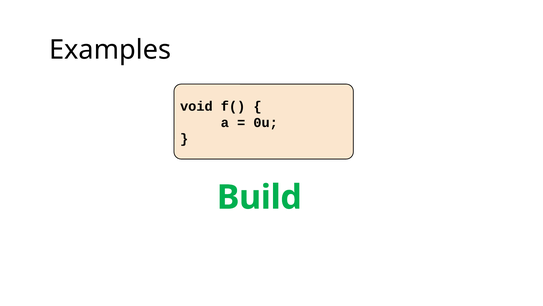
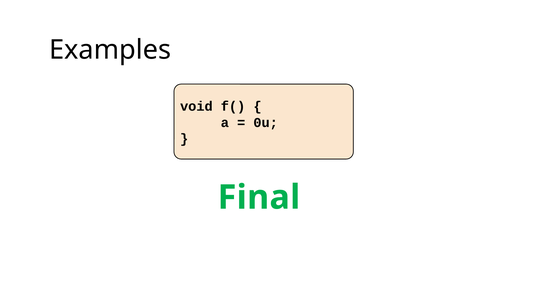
Build: Build -> Final (259, 197)
